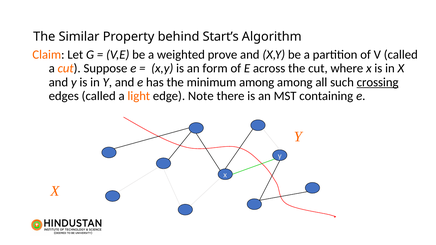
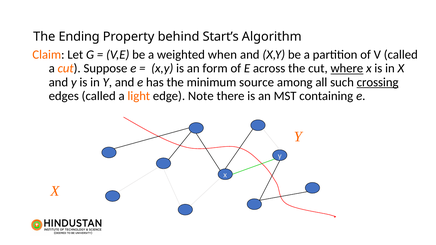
Similar: Similar -> Ending (79, 37)
prove: prove -> when (222, 55)
where underline: none -> present (347, 68)
minimum among: among -> source (257, 82)
